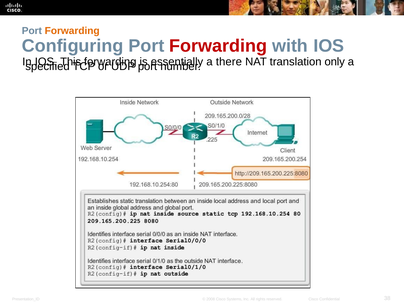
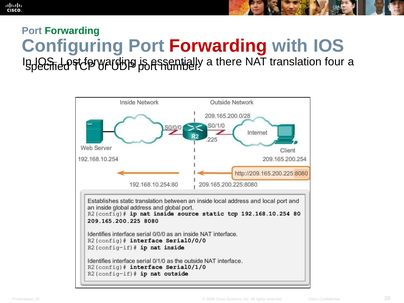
Forwarding colour: orange -> green (72, 31)
This: This -> Lost (71, 62)
only: only -> four (335, 62)
